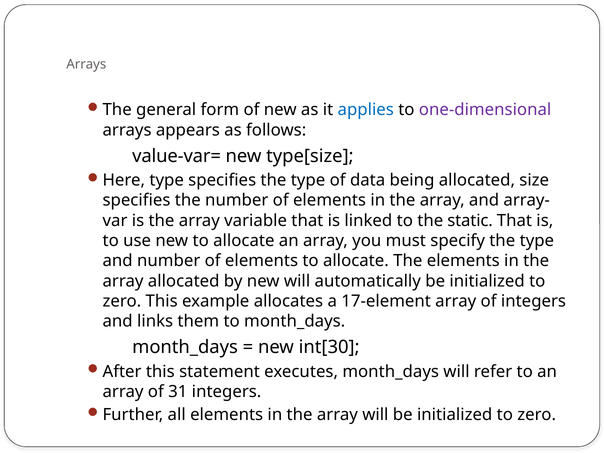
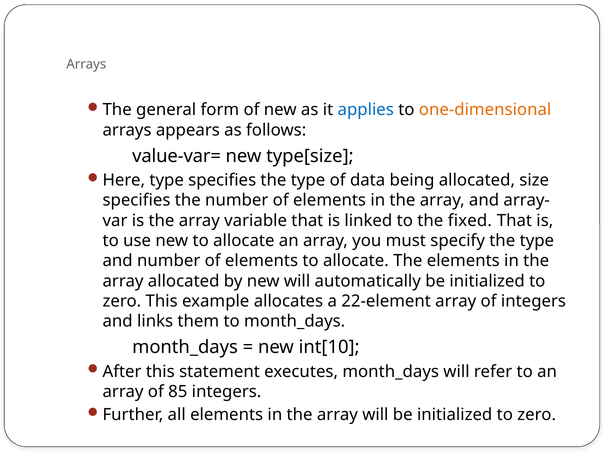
one-dimensional colour: purple -> orange (485, 110)
static: static -> fixed (470, 221)
17-element: 17-element -> 22-element (386, 301)
int[30: int[30 -> int[10 (329, 347)
31: 31 -> 85 (178, 392)
